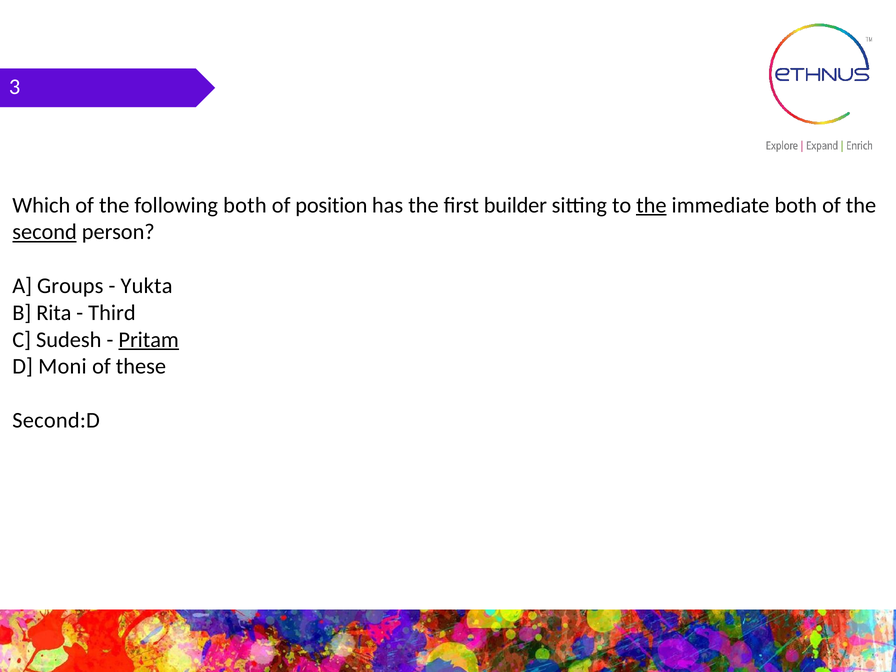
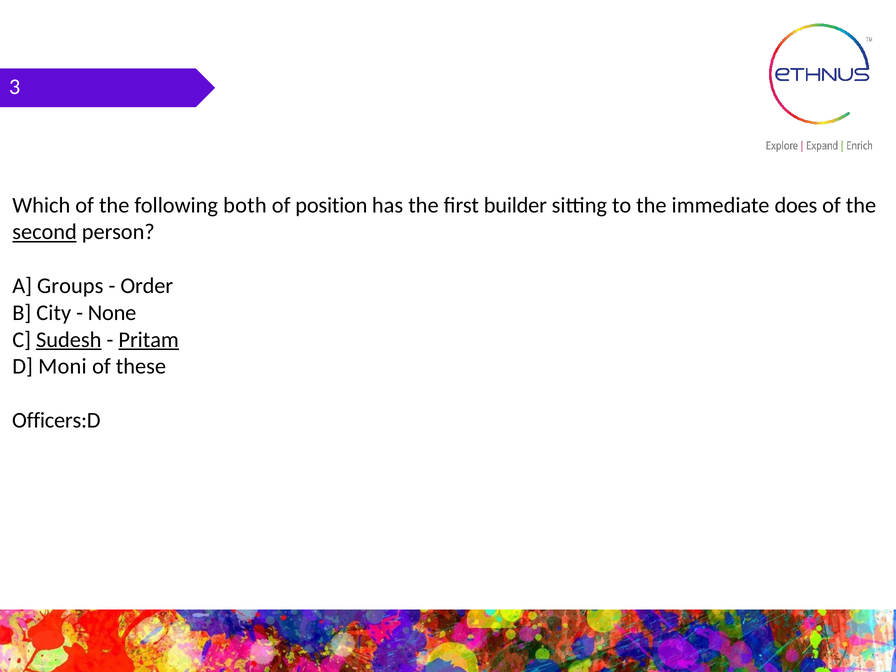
the underline: present -> none (651, 205)
immediate both: both -> does (796, 205)
Yukta: Yukta -> Order (147, 286)
Rita: Rita -> City (54, 313)
Third: Third -> None (112, 313)
Sudesh underline: none -> present (69, 340)
Second:D: Second:D -> Officers:D (56, 420)
